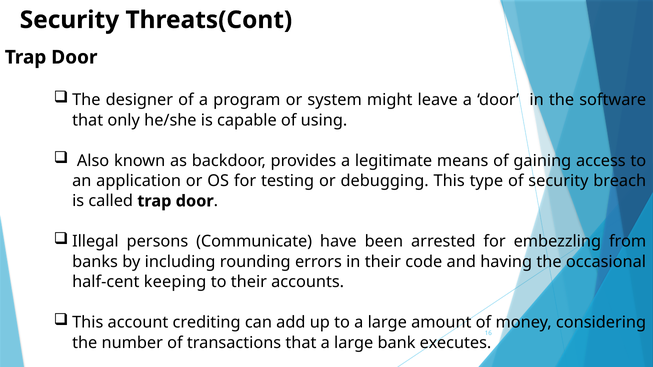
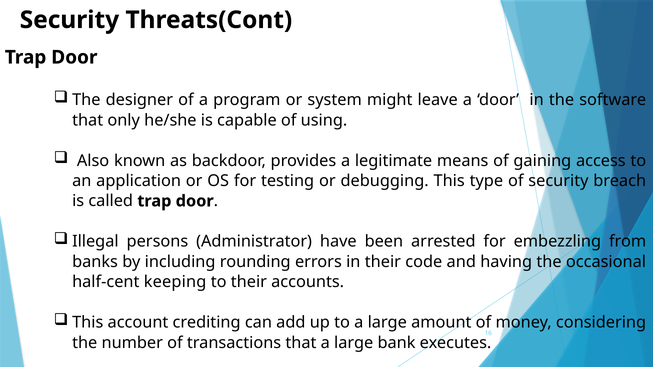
Communicate: Communicate -> Administrator (254, 242)
